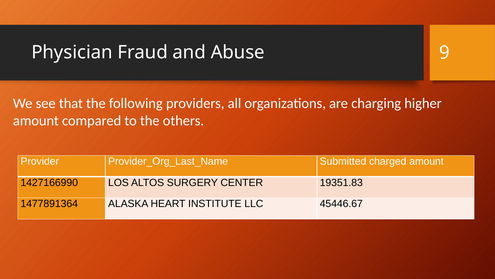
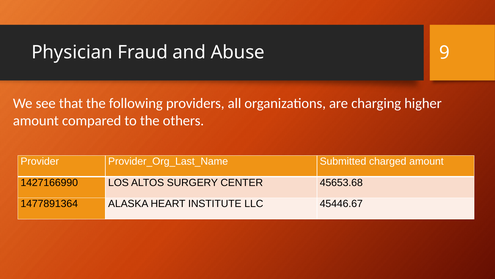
19351.83: 19351.83 -> 45653.68 (341, 182)
